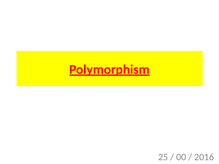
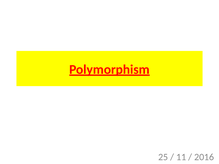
00: 00 -> 11 (181, 157)
